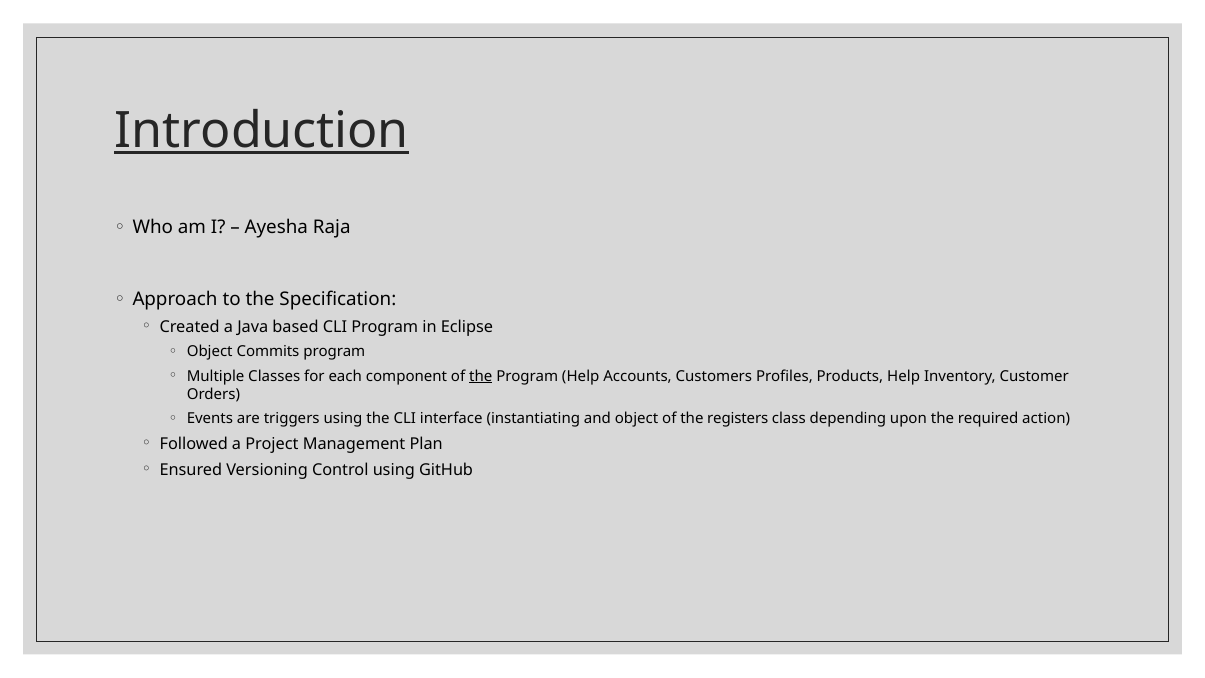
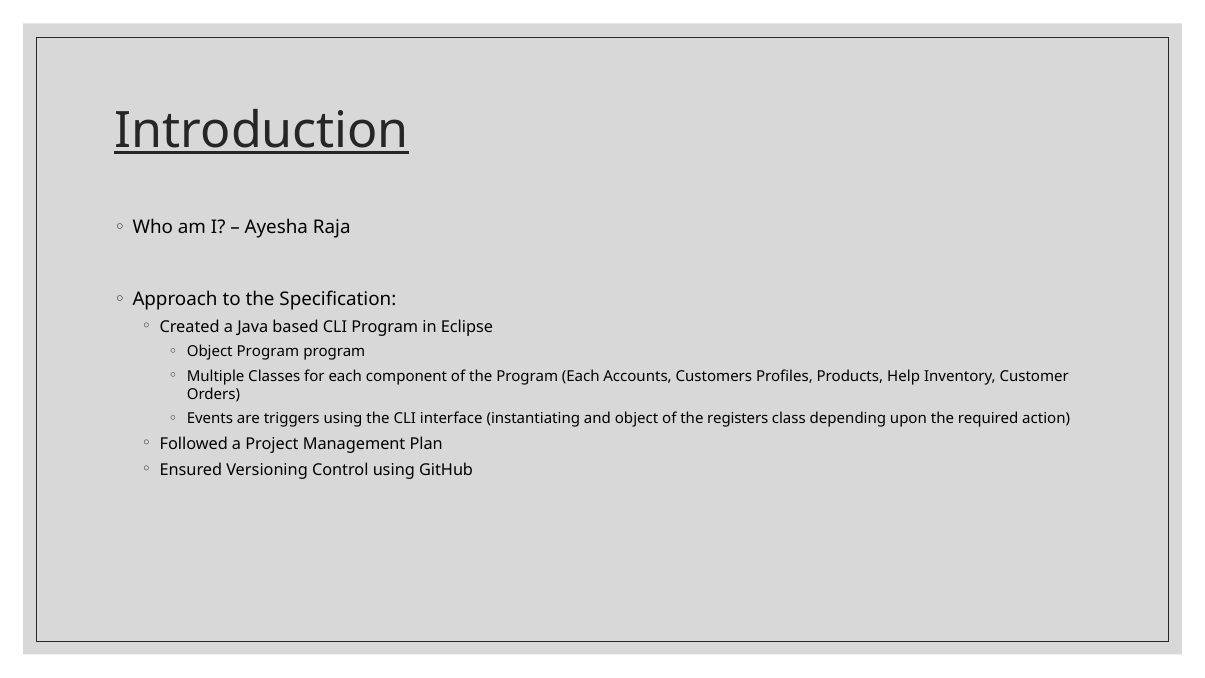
Object Commits: Commits -> Program (268, 352)
the underline: present -> none (481, 376)
Program Help: Help -> Each (581, 376)
